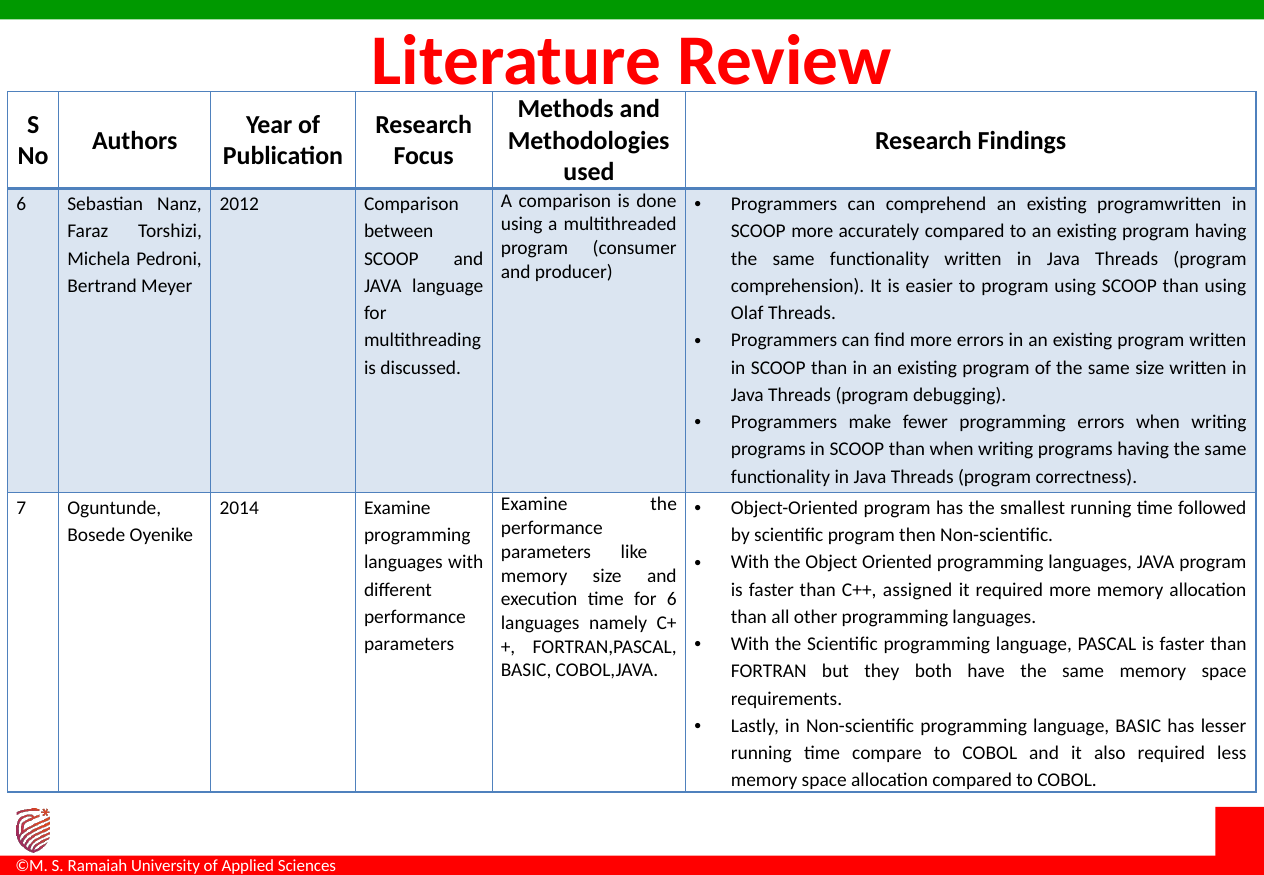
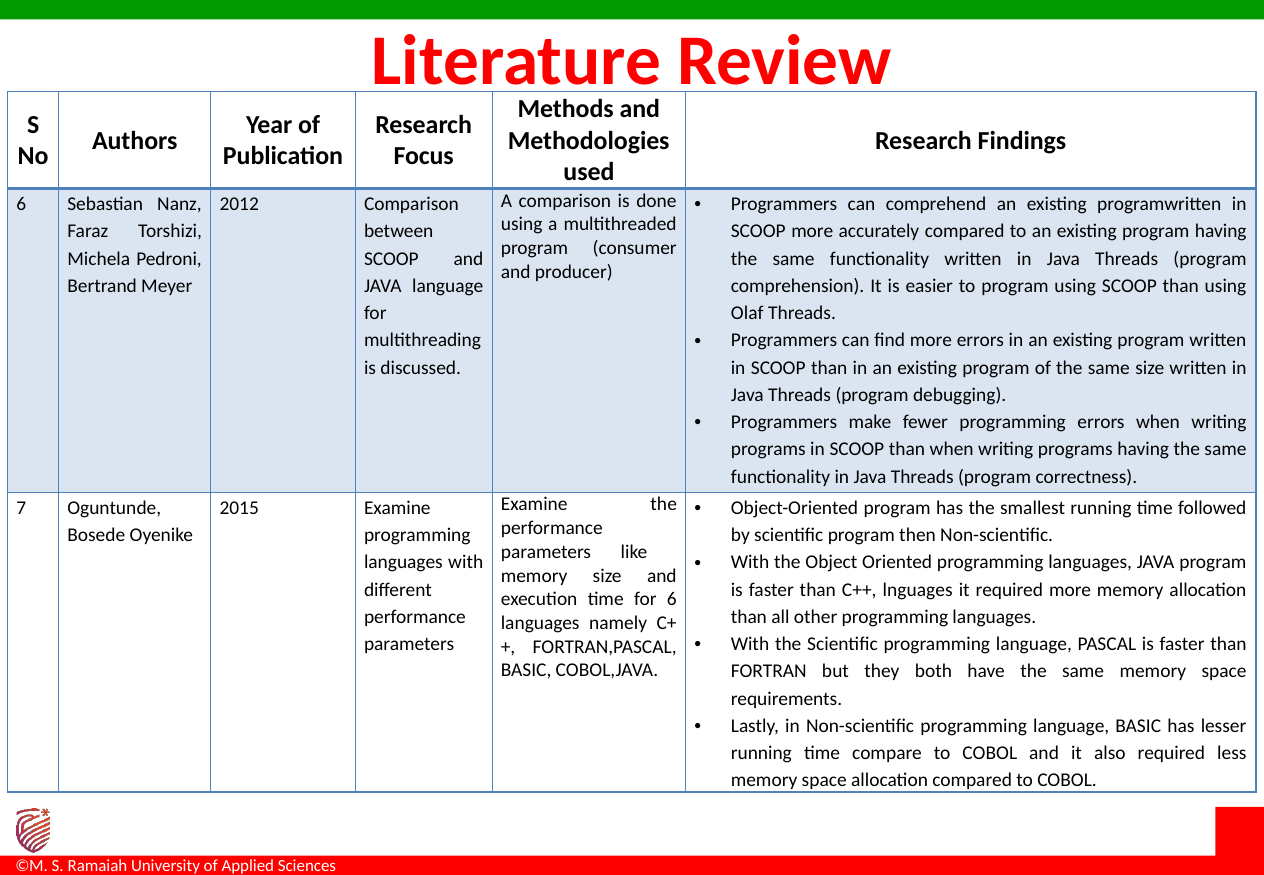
2014: 2014 -> 2015 (239, 508)
assigned: assigned -> lnguages (918, 590)
